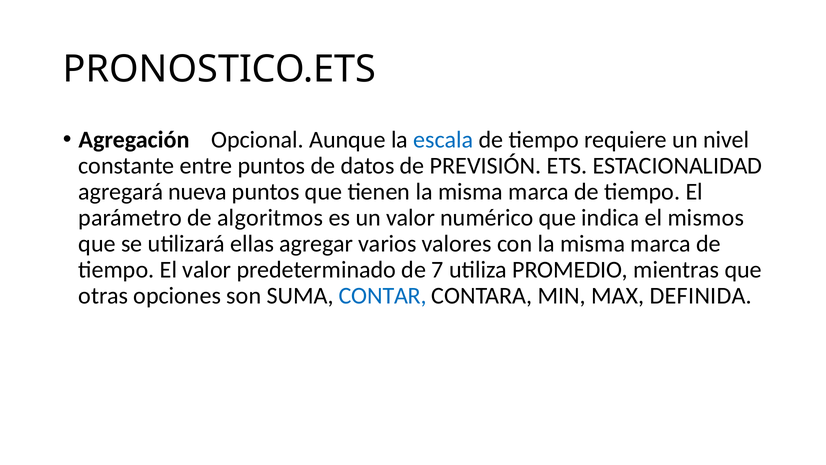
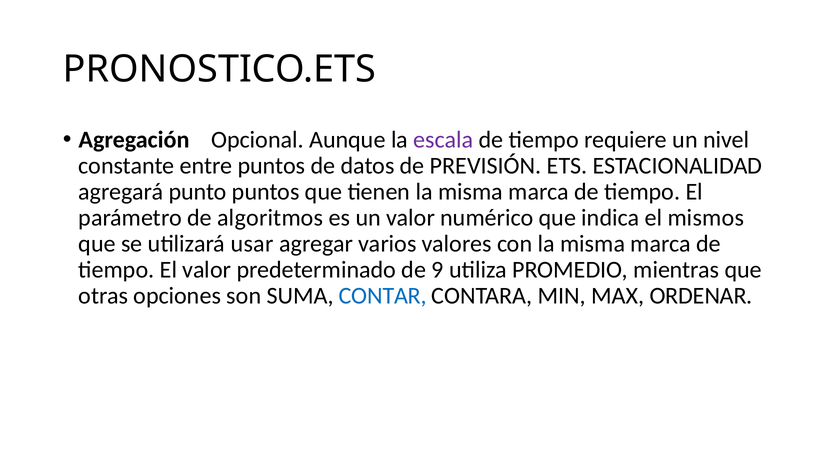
escala colour: blue -> purple (443, 140)
nueva: nueva -> punto (198, 192)
ellas: ellas -> usar (252, 244)
7: 7 -> 9 (438, 269)
DEFINIDA: DEFINIDA -> ORDENAR (701, 295)
